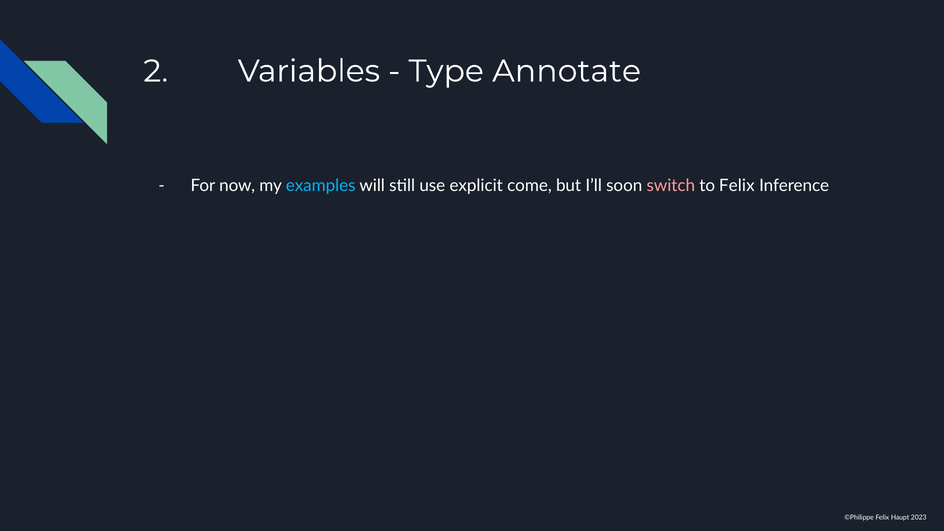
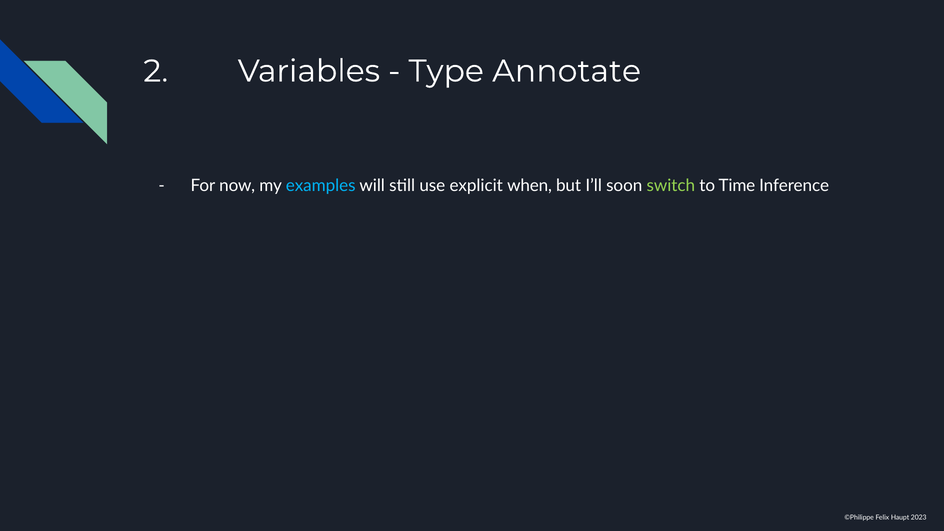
come: come -> when (530, 186)
switch colour: pink -> light green (671, 186)
to Felix: Felix -> Time (737, 186)
